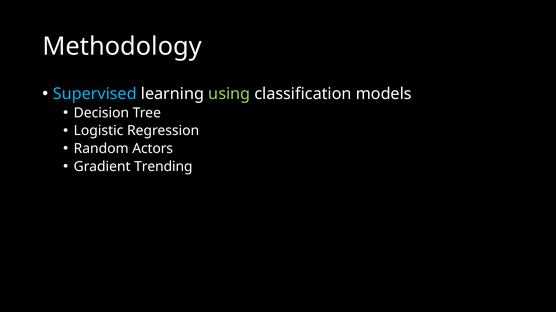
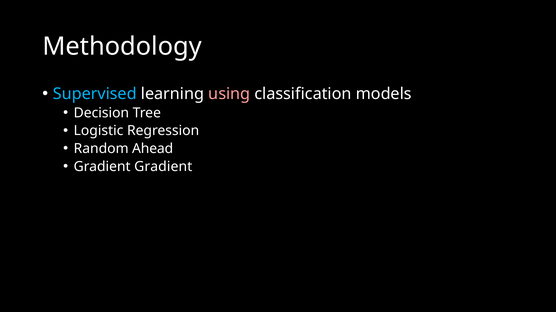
using colour: light green -> pink (229, 94)
Actors: Actors -> Ahead (153, 149)
Gradient Trending: Trending -> Gradient (163, 167)
